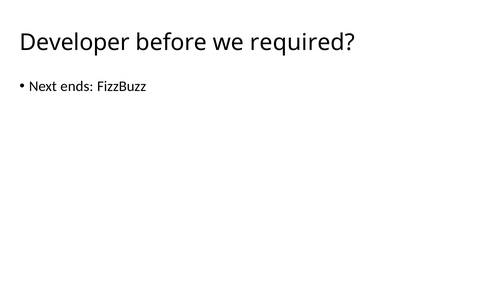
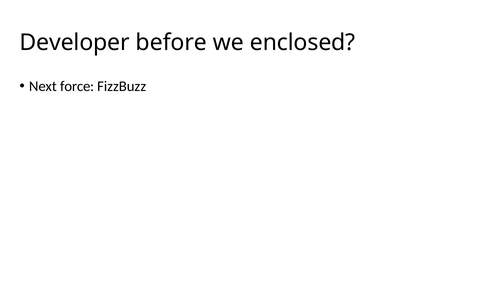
required: required -> enclosed (303, 42)
ends: ends -> force (77, 86)
